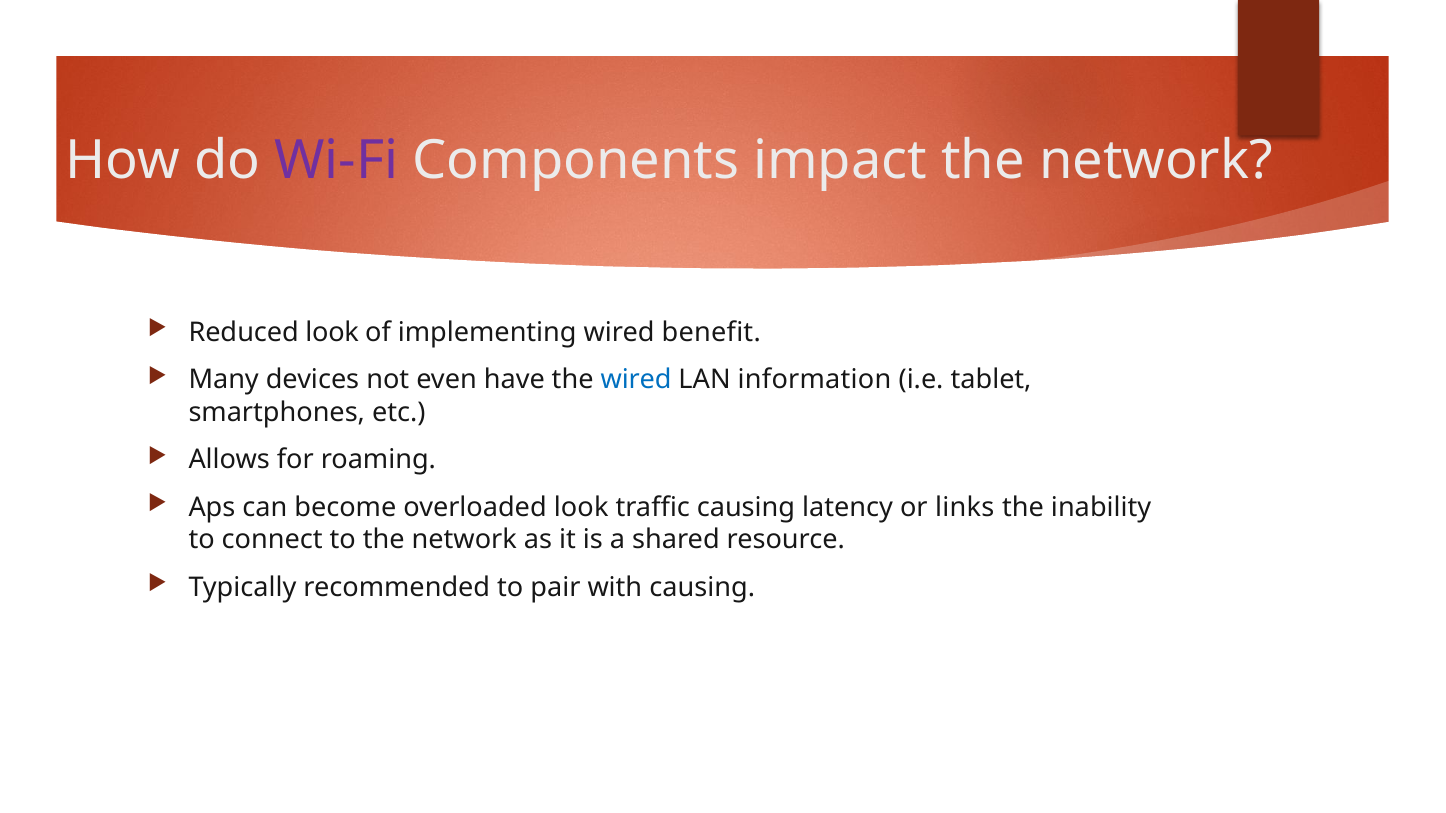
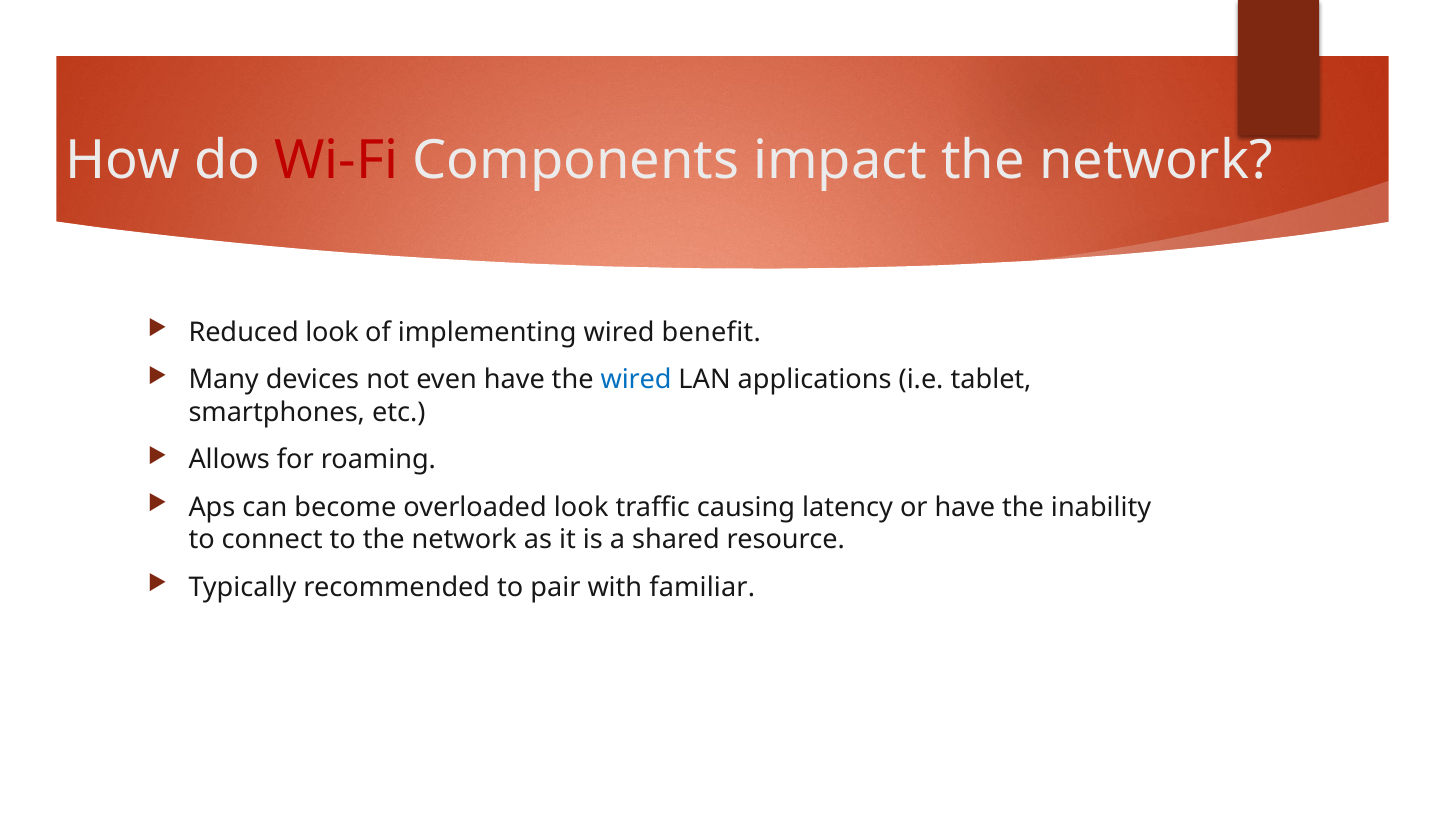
Wi-Fi colour: purple -> red (336, 161)
information: information -> applications (815, 380)
or links: links -> have (965, 508)
with causing: causing -> familiar (702, 588)
